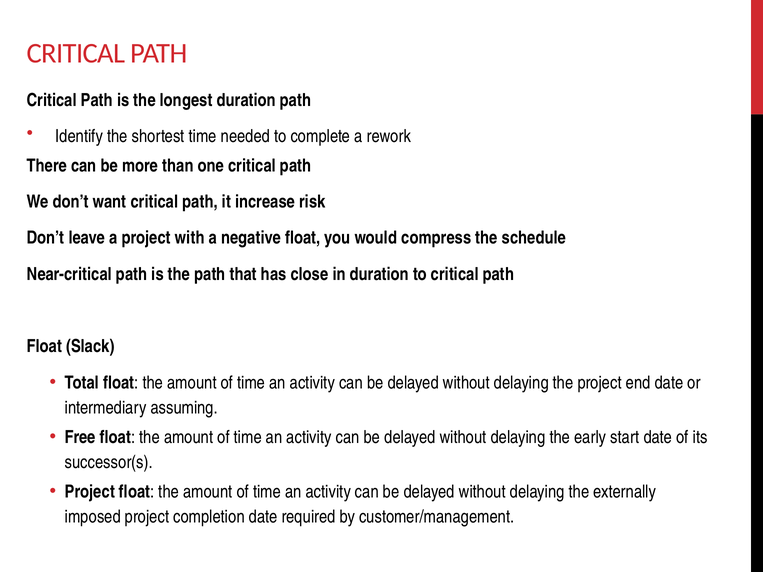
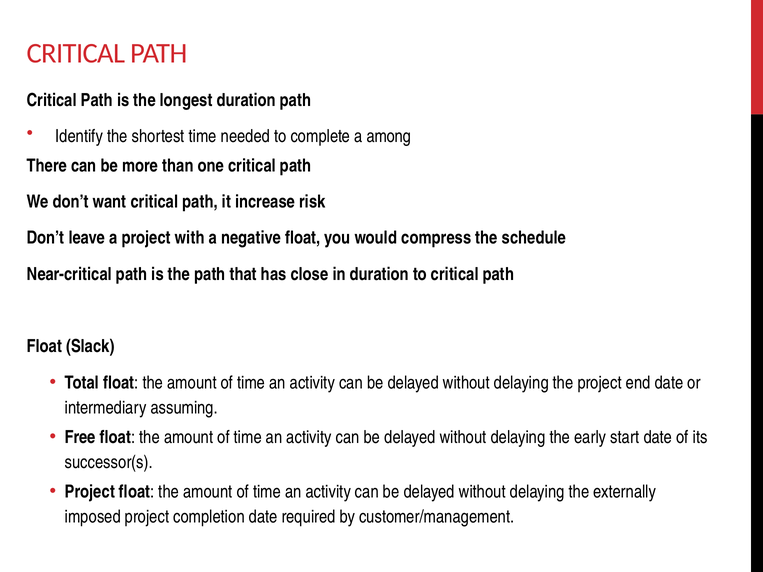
rework: rework -> among (389, 136)
